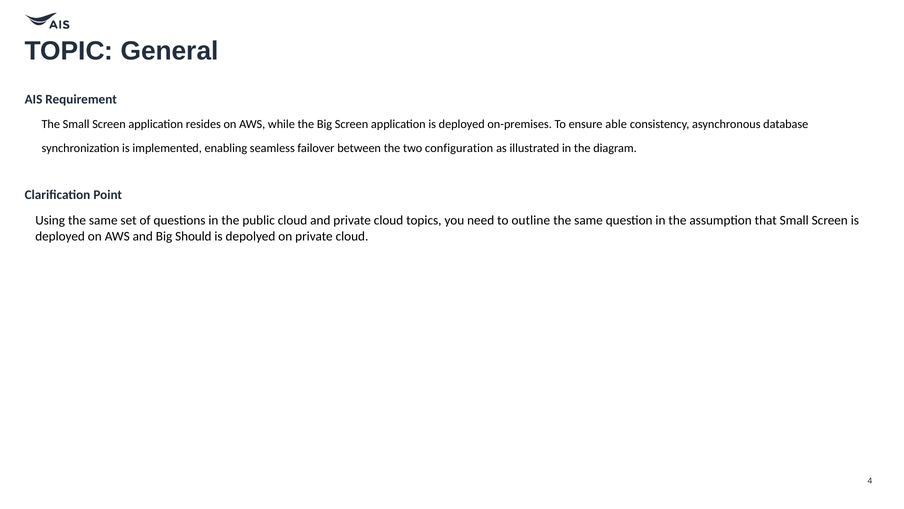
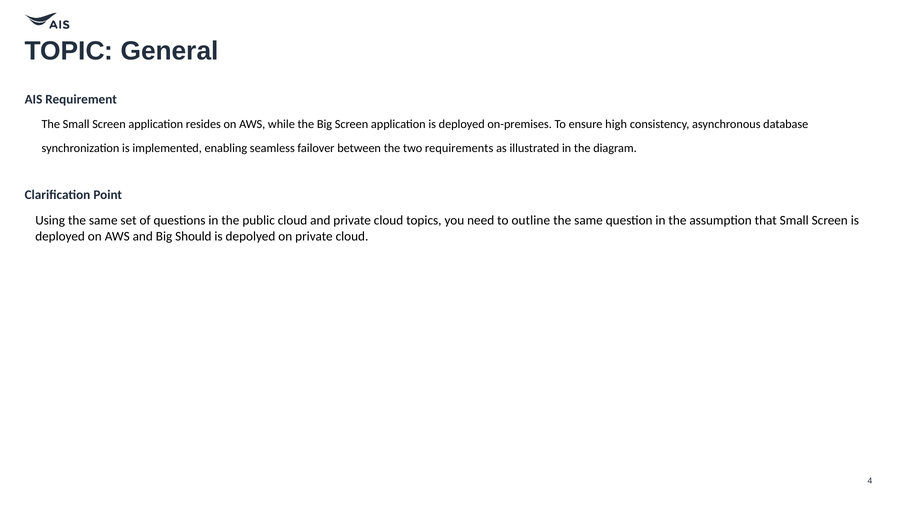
able: able -> high (616, 124)
configuration: configuration -> requirements (459, 148)
